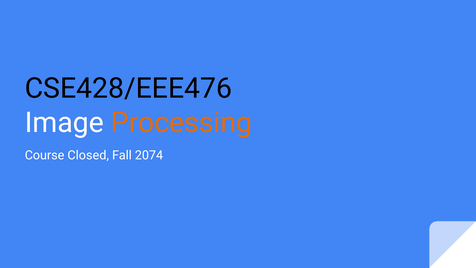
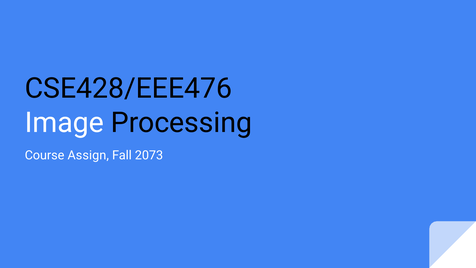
Processing colour: orange -> black (181, 123)
Closed: Closed -> Assign (88, 155)
2074: 2074 -> 2073 (149, 155)
